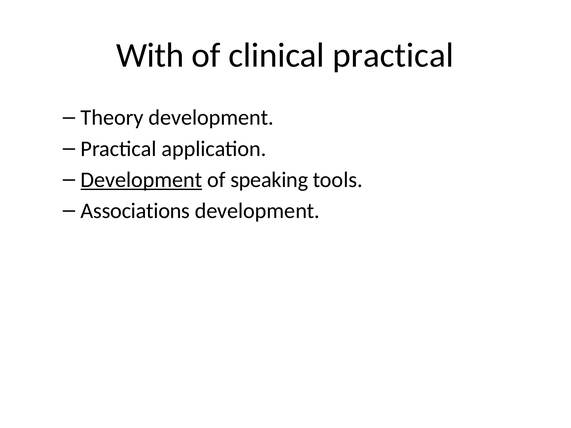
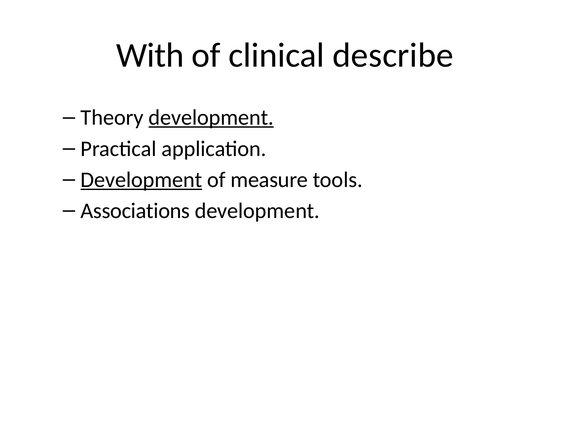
clinical practical: practical -> describe (393, 55)
development underline: none -> present (211, 118)
speaking: speaking -> measure (269, 180)
